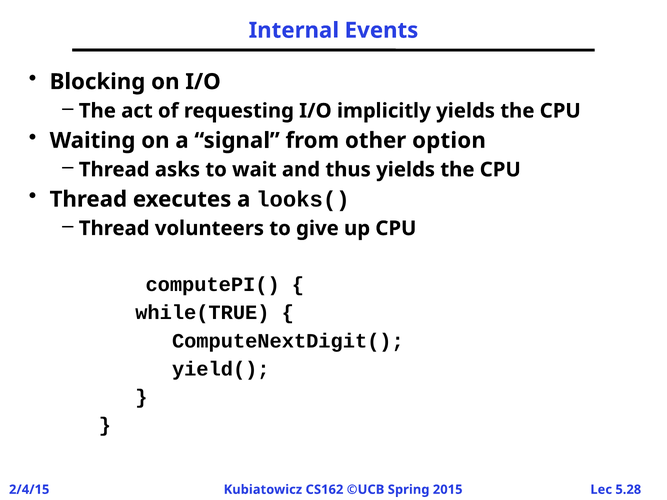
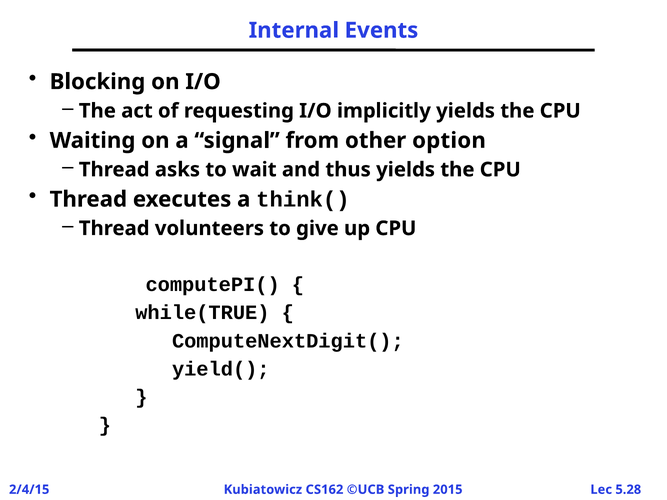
looks(: looks( -> think( (303, 199)
